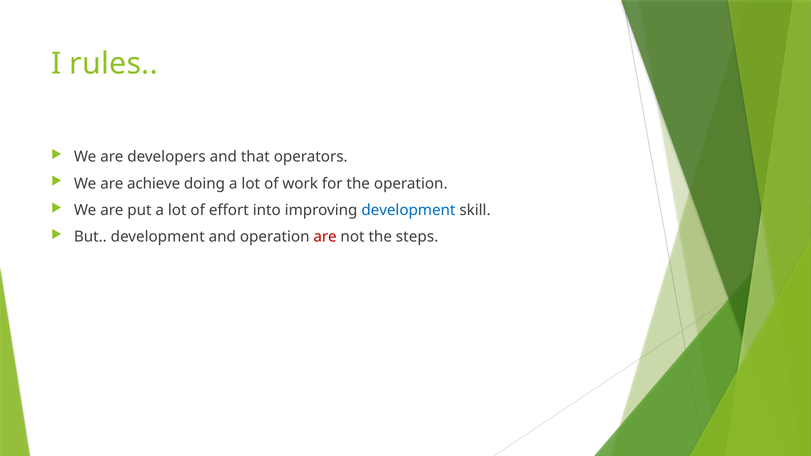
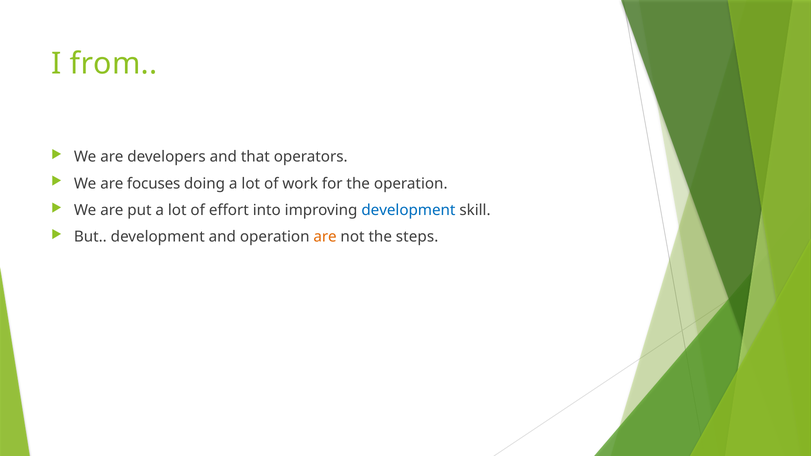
rules: rules -> from (114, 64)
achieve: achieve -> focuses (154, 184)
are colour: red -> orange (325, 237)
